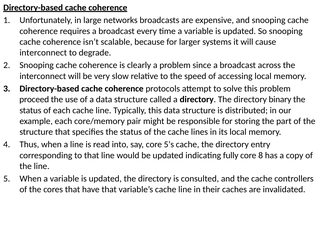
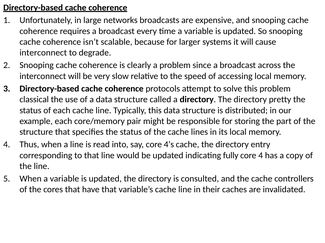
proceed: proceed -> classical (34, 100)
binary: binary -> pretty (280, 100)
5’s: 5’s -> 4’s (169, 145)
core 8: 8 -> 4 (261, 156)
